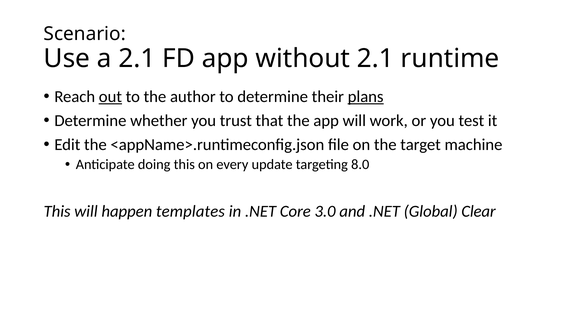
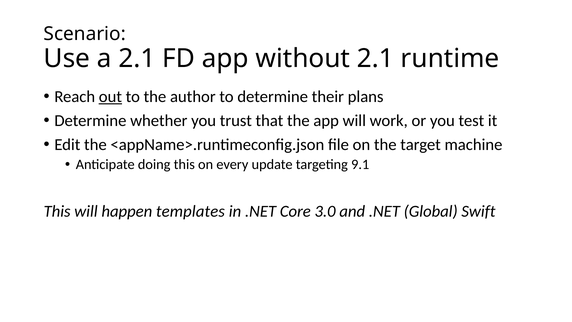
plans underline: present -> none (366, 97)
8.0: 8.0 -> 9.1 (360, 164)
Clear: Clear -> Swift (478, 211)
